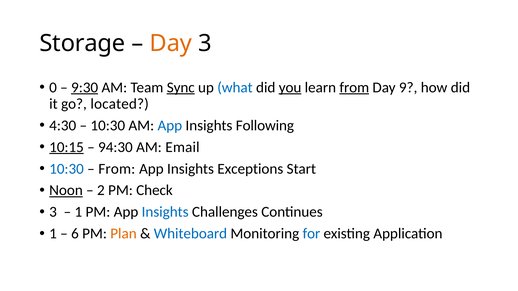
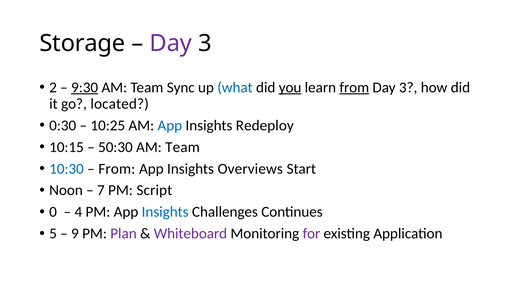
Day colour: orange -> purple (171, 44)
0: 0 -> 2 (53, 88)
Sync underline: present -> none (181, 88)
9: 9 -> 3 (408, 88)
4:30: 4:30 -> 0:30 (63, 126)
10:30: 10:30 -> 10:25 (108, 126)
Following: Following -> Redeploy (265, 126)
10:15 underline: present -> none (66, 147)
94:30: 94:30 -> 50:30 (115, 147)
Email: Email -> Team (182, 147)
Exceptions: Exceptions -> Overviews (250, 169)
Noon underline: present -> none (66, 191)
2: 2 -> 7 (101, 191)
Check: Check -> Script (154, 191)
3: 3 -> 0 (53, 212)
1: 1 -> 4 (78, 212)
1: 1 -> 5 (53, 234)
6: 6 -> 9 (75, 234)
Plan colour: orange -> purple (123, 234)
Whiteboard colour: blue -> purple (190, 234)
for colour: blue -> purple (311, 234)
